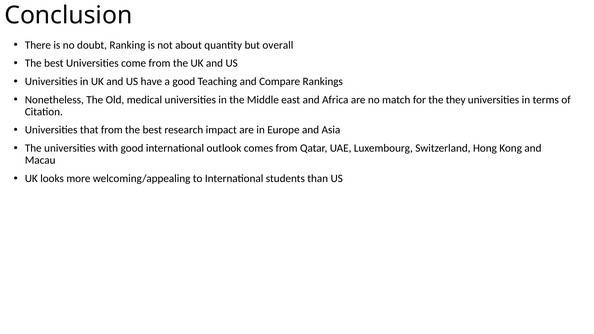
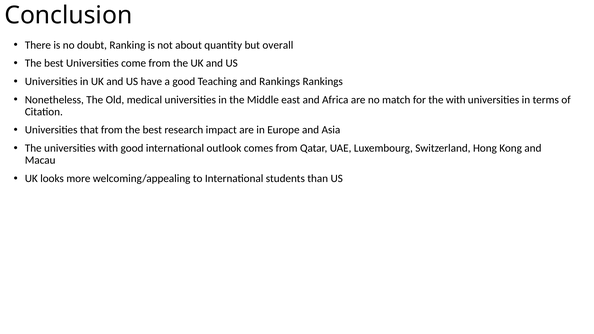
and Compare: Compare -> Rankings (280, 82)
the they: they -> with (456, 100)
